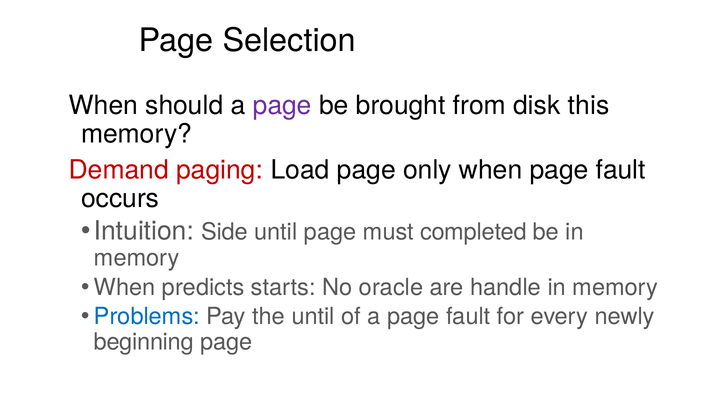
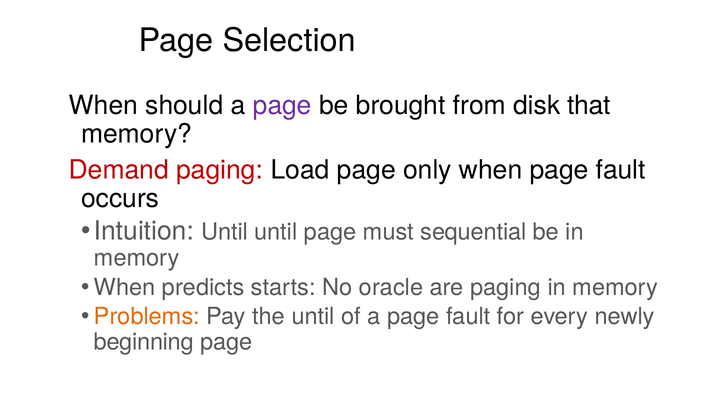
this: this -> that (589, 105)
Intuition Side: Side -> Until (225, 232)
completed: completed -> sequential (473, 232)
are handle: handle -> paging (506, 287)
Problems colour: blue -> orange (147, 316)
